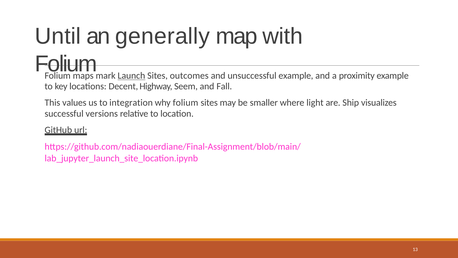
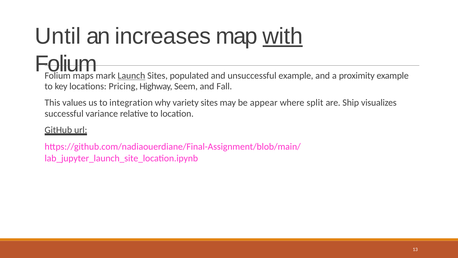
generally: generally -> increases (163, 36)
with underline: none -> present (283, 36)
outcomes: outcomes -> populated (189, 76)
Decent: Decent -> Pricing (123, 86)
why folium: folium -> variety (186, 102)
smaller: smaller -> appear (264, 102)
light: light -> split (315, 102)
versions: versions -> variance (102, 113)
